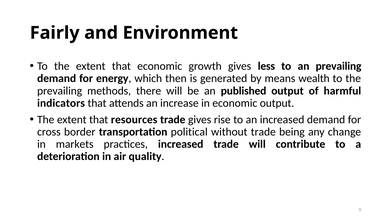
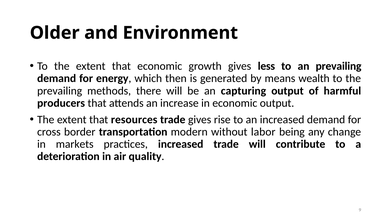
Fairly: Fairly -> Older (55, 33)
published: published -> capturing (243, 91)
indicators: indicators -> producers (61, 103)
political: political -> modern (189, 132)
without trade: trade -> labor (263, 132)
